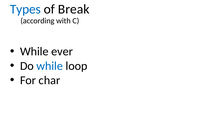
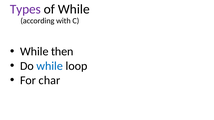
Types colour: blue -> purple (25, 9)
of Break: Break -> While (74, 9)
ever: ever -> then (62, 52)
